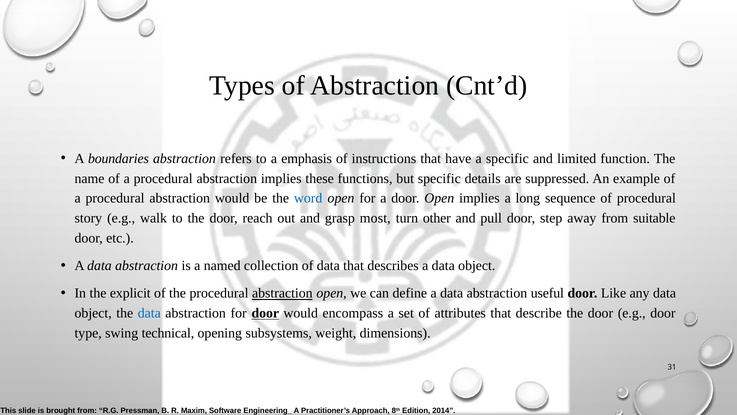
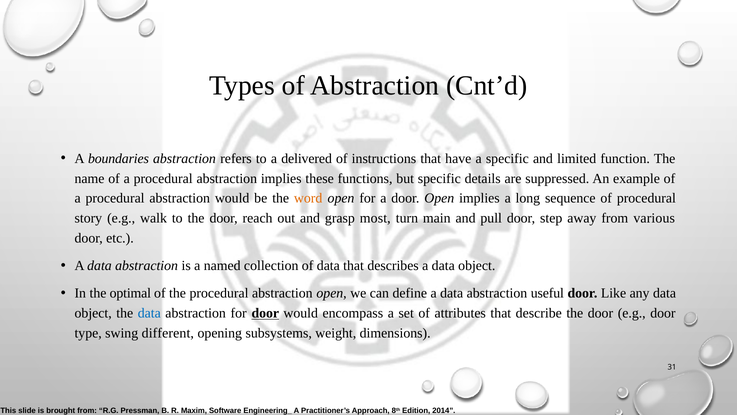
emphasis: emphasis -> delivered (307, 158)
word colour: blue -> orange (308, 198)
other: other -> main (437, 218)
suitable: suitable -> various (654, 218)
explicit: explicit -> optimal (130, 293)
abstraction underline: present -> none (282, 293)
technical: technical -> different (168, 333)
